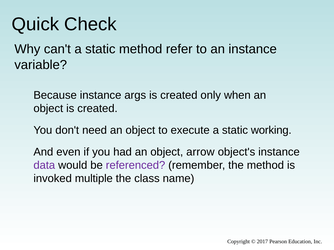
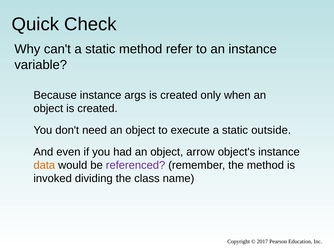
working: working -> outside (271, 130)
data colour: purple -> orange (44, 166)
multiple: multiple -> dividing (94, 179)
